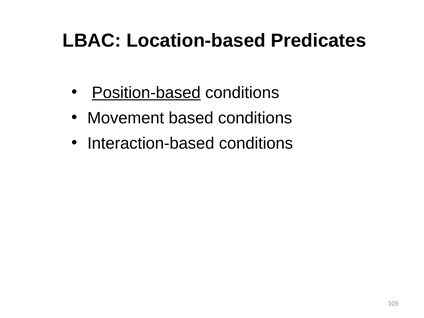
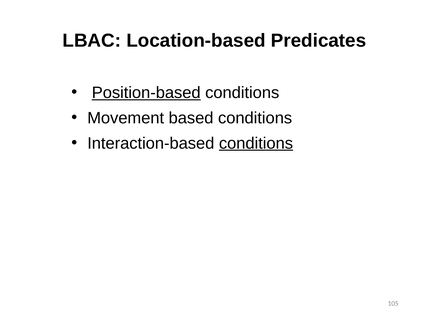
conditions underline: none -> present (256, 143)
